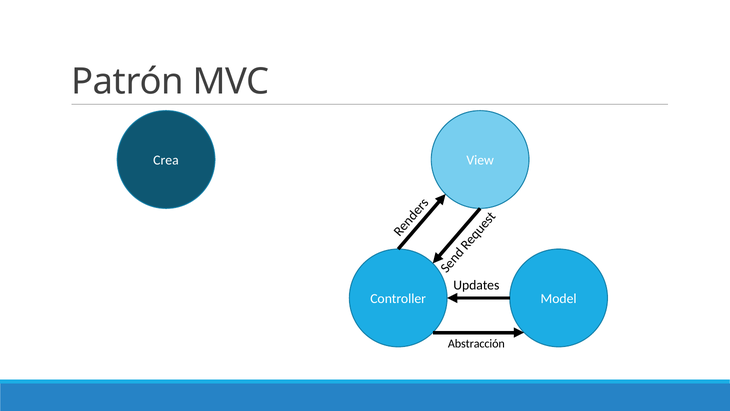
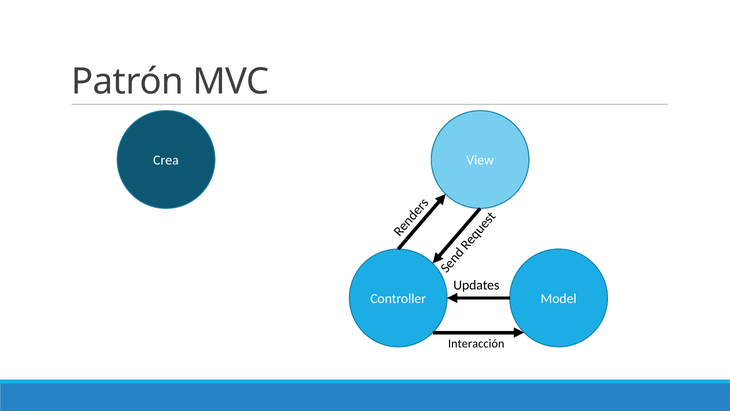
Abstracción: Abstracción -> Interacción (476, 343)
